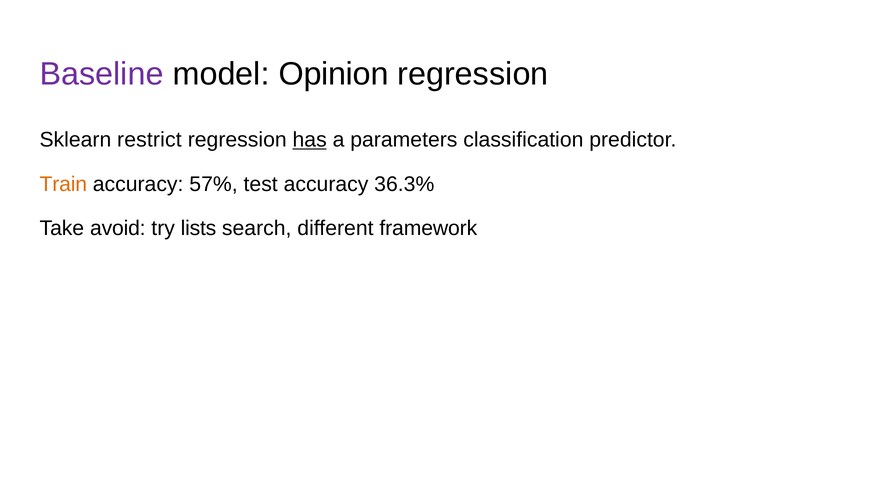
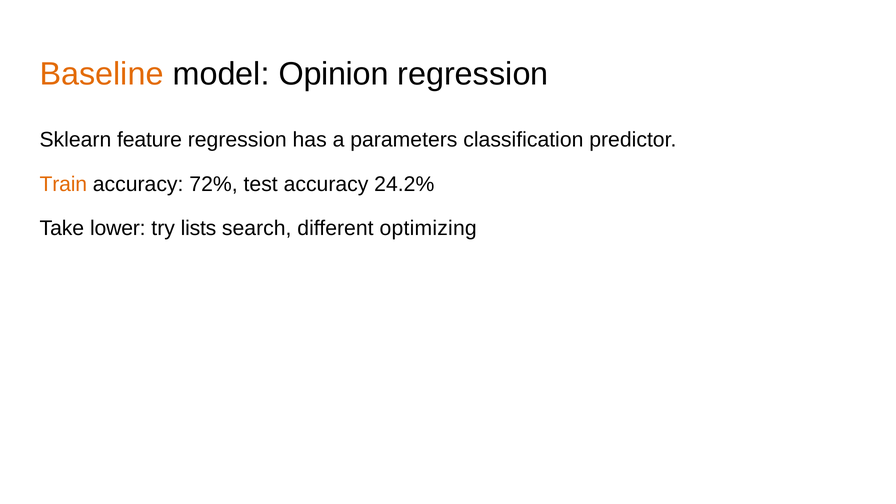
Baseline colour: purple -> orange (102, 74)
restrict: restrict -> feature (150, 140)
has underline: present -> none (310, 140)
57%: 57% -> 72% (214, 184)
36.3%: 36.3% -> 24.2% (404, 184)
avoid: avoid -> lower (118, 228)
framework: framework -> optimizing (428, 228)
